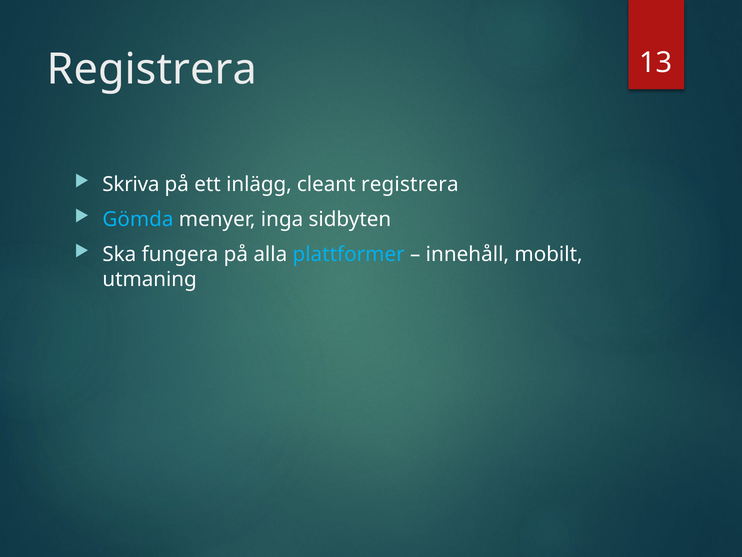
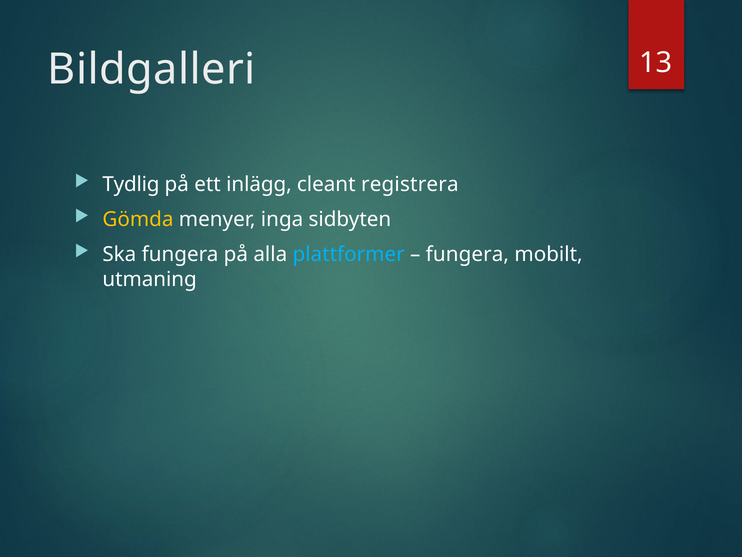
Registrera: Registrera -> Bildgalleri (152, 69)
Skriva: Skriva -> Tydlig (131, 184)
Gömda colour: light blue -> yellow (138, 219)
innehåll: innehåll -> fungera (467, 254)
